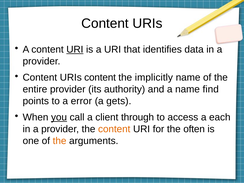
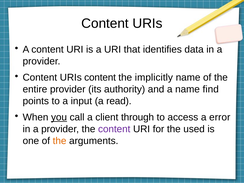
URI underline: present -> none (75, 49)
error: error -> input (81, 101)
gets: gets -> read (119, 101)
each: each -> error (220, 117)
content colour: orange -> purple (114, 129)
often: often -> used (194, 129)
